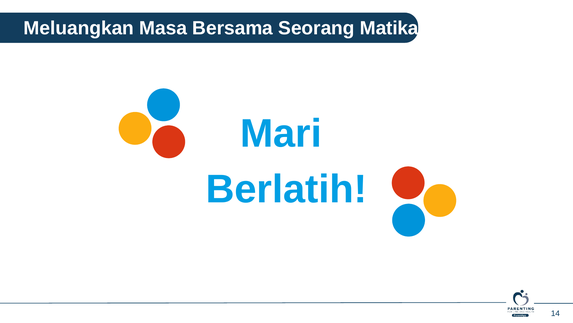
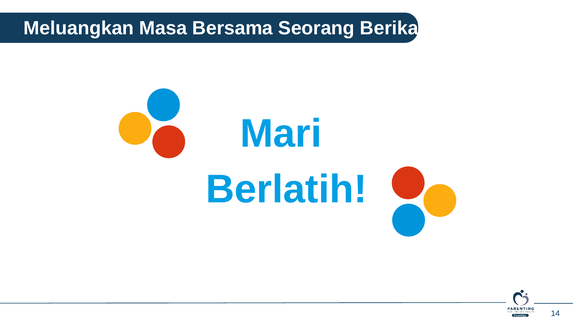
Matikan: Matikan -> Berikan (395, 28)
